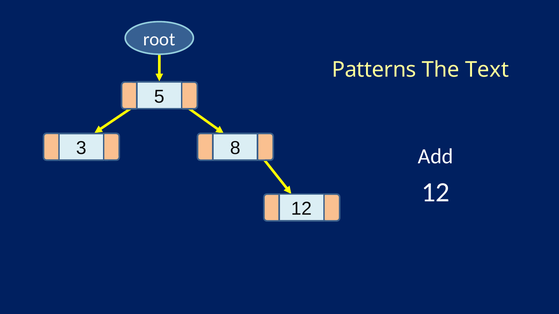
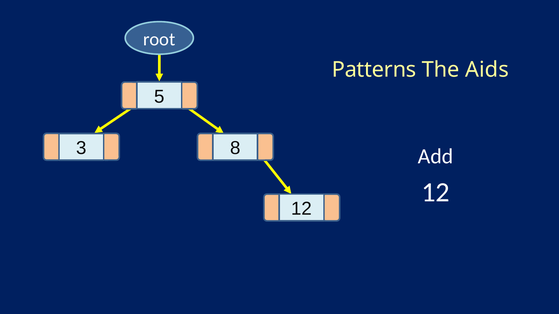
Text: Text -> Aids (487, 70)
